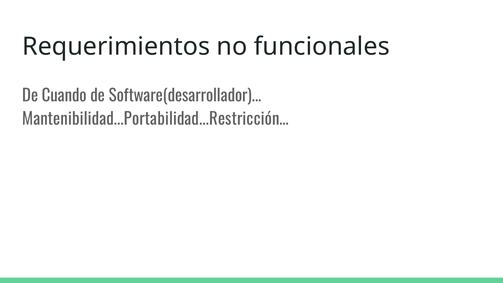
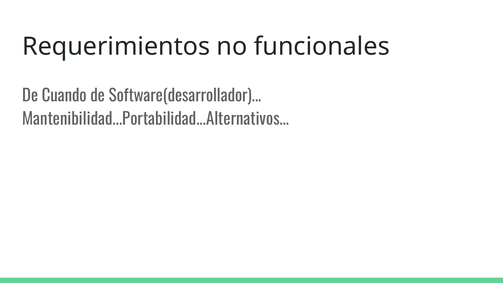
Mantenibilidad...Portabilidad...Restricción…: Mantenibilidad...Portabilidad...Restricción… -> Mantenibilidad...Portabilidad...Alternativos… (156, 119)
